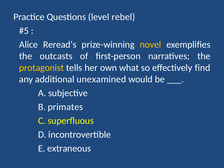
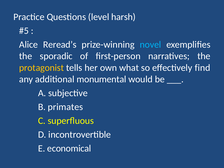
rebel: rebel -> harsh (123, 17)
novel colour: yellow -> light blue (150, 45)
outcasts: outcasts -> sporadic (56, 56)
unexamined: unexamined -> monumental (101, 79)
extraneous: extraneous -> economical (69, 148)
